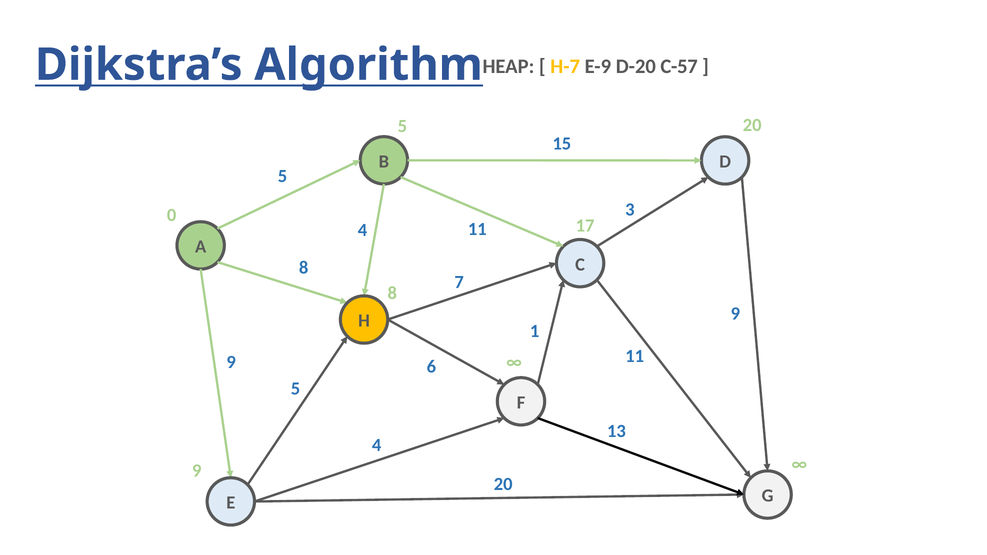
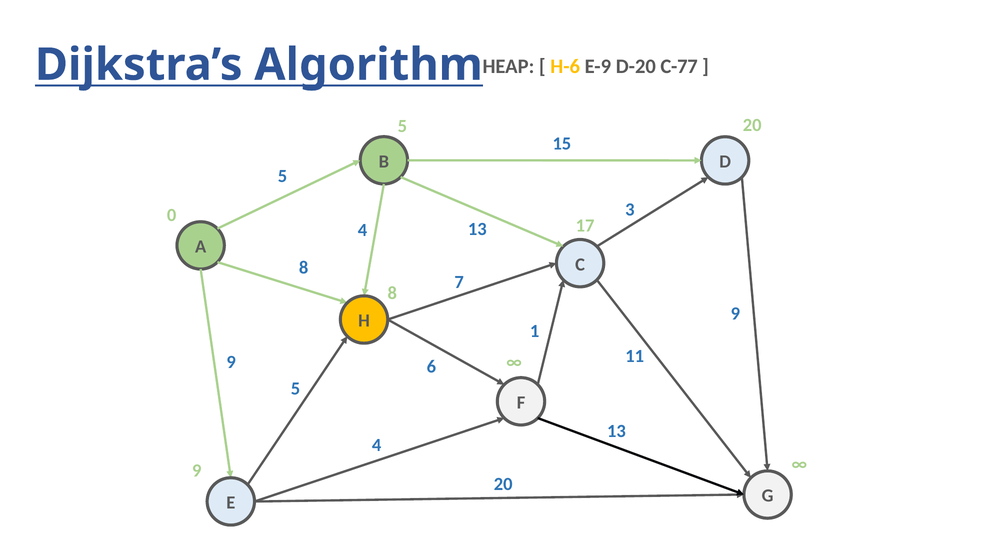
H-7: H-7 -> H-6 (565, 66)
C-57: C-57 -> C-77 (679, 66)
4 11: 11 -> 13 (477, 229)
